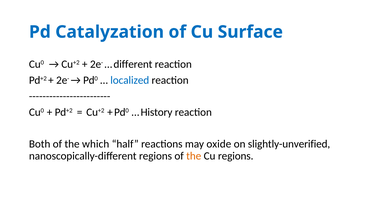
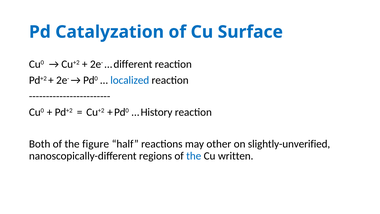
which: which -> figure (96, 144)
oxide: oxide -> other (219, 144)
the colour: orange -> blue (194, 156)
Cu regions: regions -> written (236, 156)
